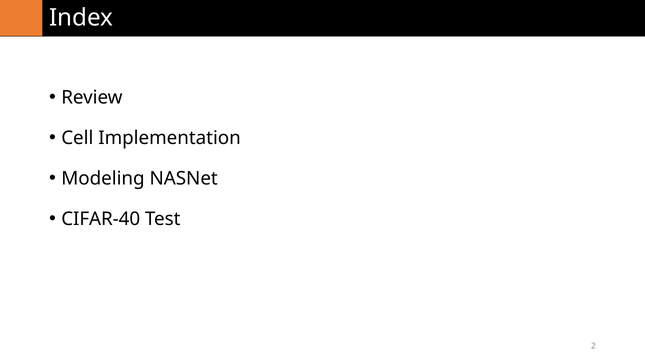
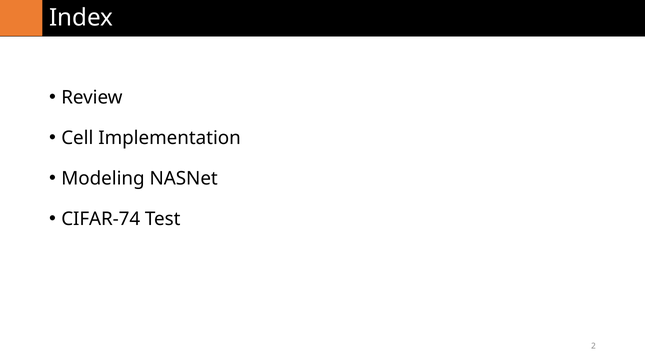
CIFAR-40: CIFAR-40 -> CIFAR-74 (101, 219)
